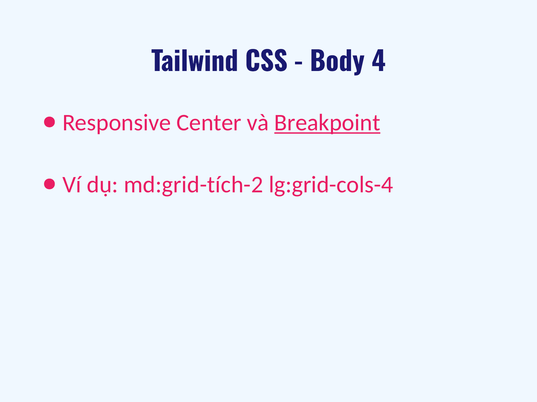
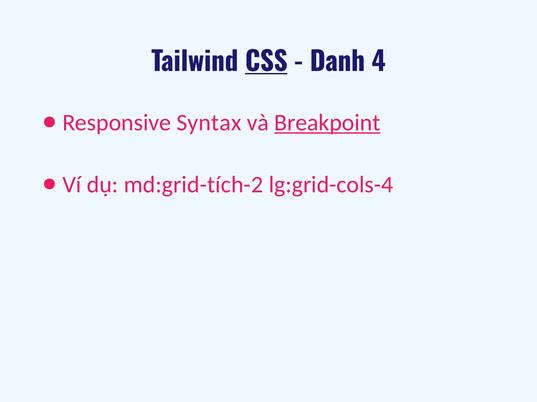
CSS underline: none -> present (266, 62)
Body: Body -> Danh (337, 62)
Center: Center -> Syntax (209, 123)
